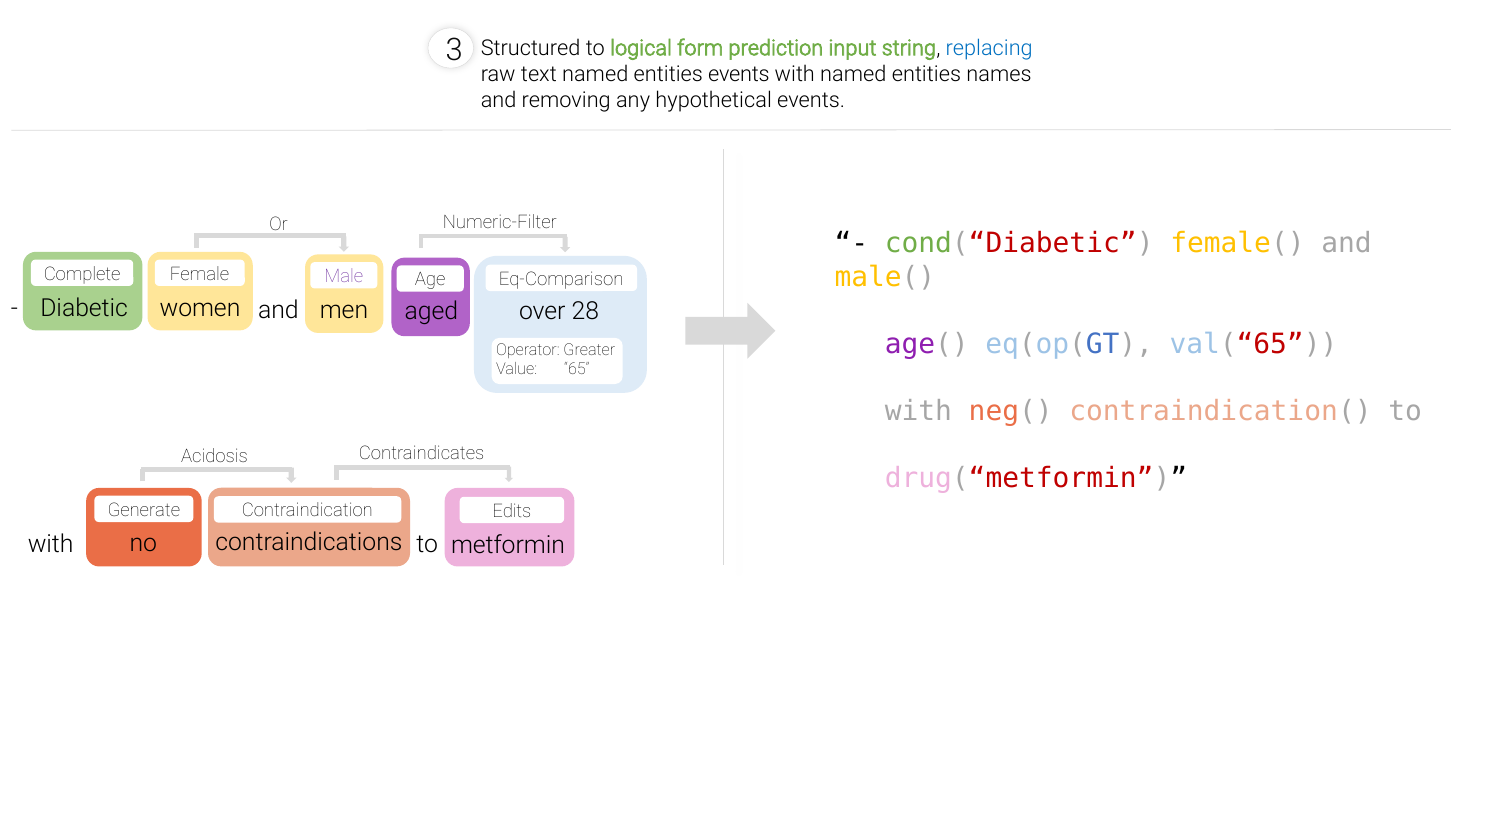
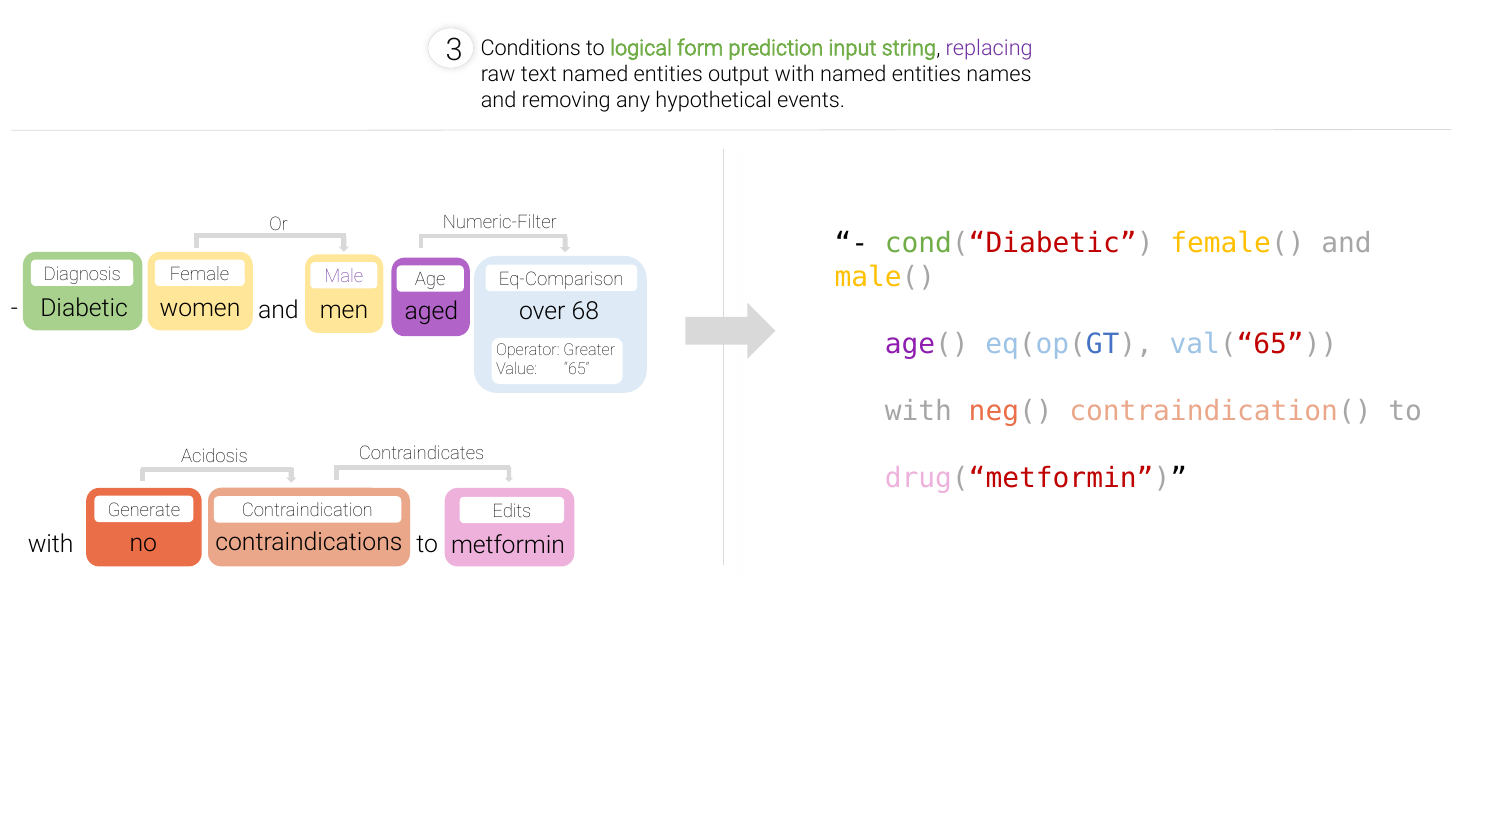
Structured: Structured -> Conditions (531, 48)
replacing colour: blue -> purple (989, 48)
entities events: events -> output (739, 74)
Complete: Complete -> Diagnosis (82, 274)
28: 28 -> 68 (585, 312)
